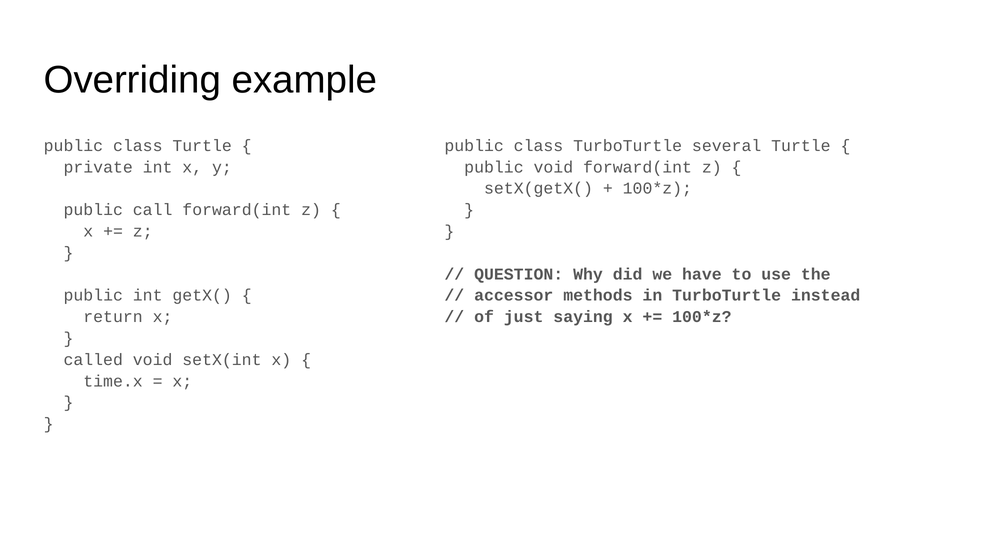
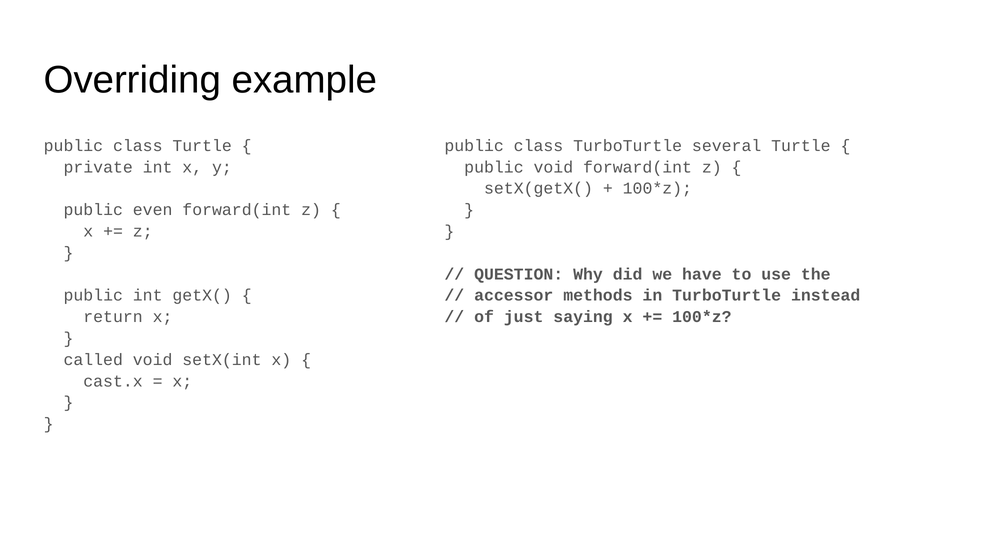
call: call -> even (153, 210)
time.x: time.x -> cast.x (113, 381)
